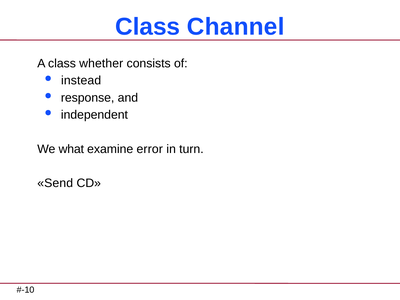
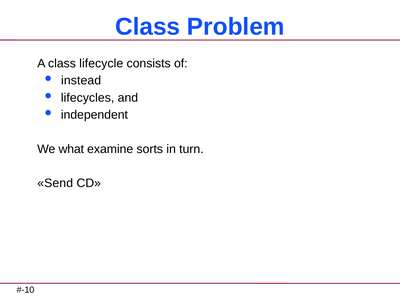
Channel: Channel -> Problem (236, 27)
whether: whether -> lifecycle (101, 63)
response: response -> lifecycles (88, 98)
error: error -> sorts (150, 149)
